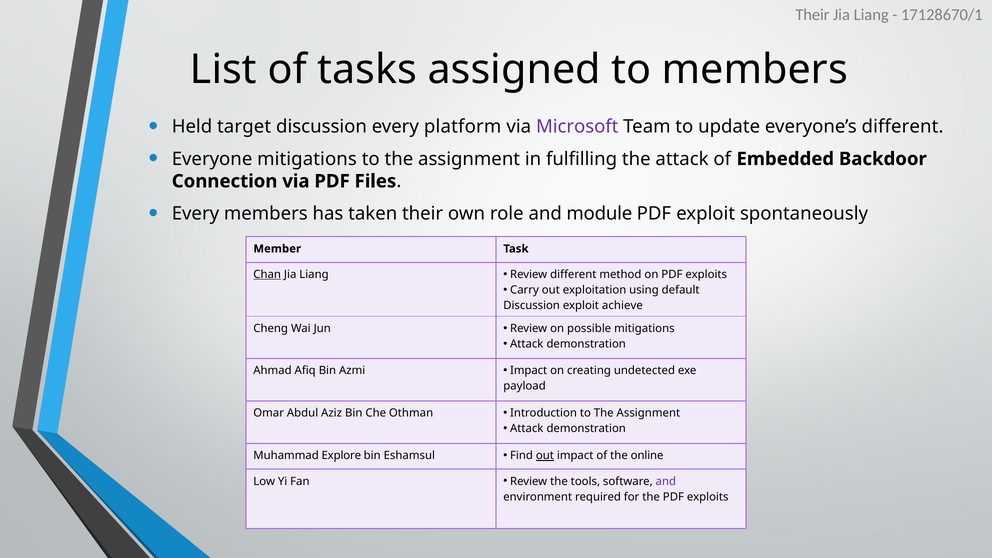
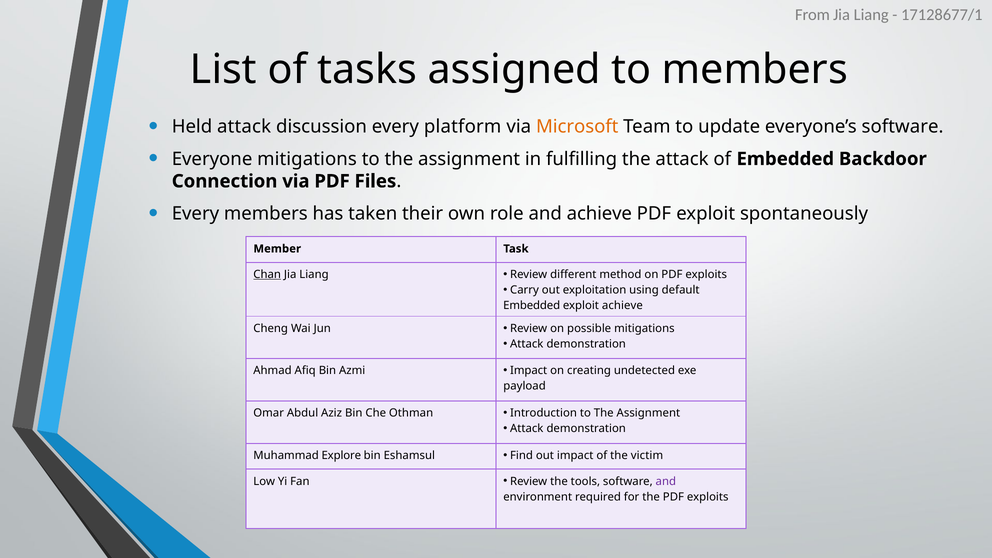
Their: Their -> From (812, 15)
17128670/1: 17128670/1 -> 17128677/1 (942, 15)
Held target: target -> attack (244, 127)
Microsoft colour: purple -> orange (577, 127)
everyone’s different: different -> software (903, 127)
and module: module -> achieve (599, 213)
Discussion: Discussion -> Embedded (532, 305)
out underline: present -> none (545, 456)
online: online -> victim (647, 456)
